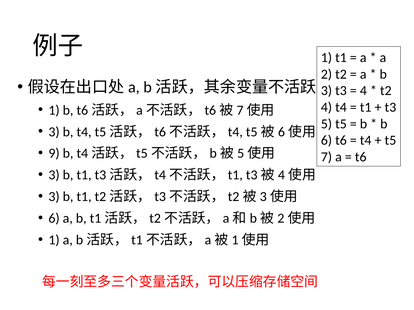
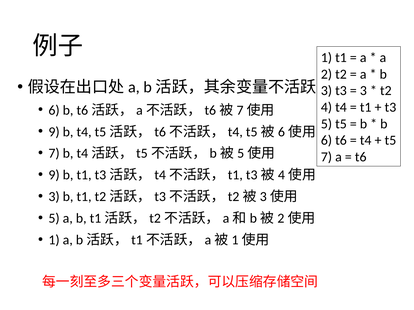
4: 4 -> 3 (363, 91)
1: 1 -> 6 (54, 110)
3: 3 -> 9 (54, 132)
9: 9 -> 7 (54, 154)
3: 3 -> 9 (54, 175)
6: 6 -> 5 (54, 219)
